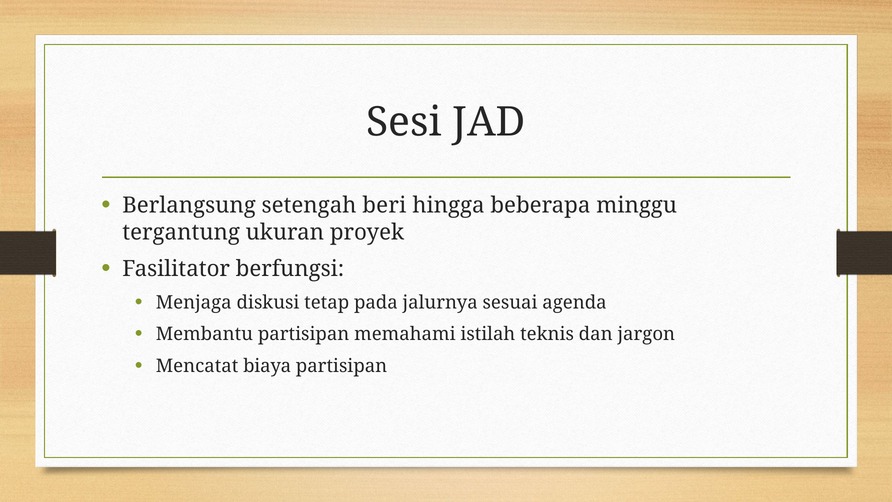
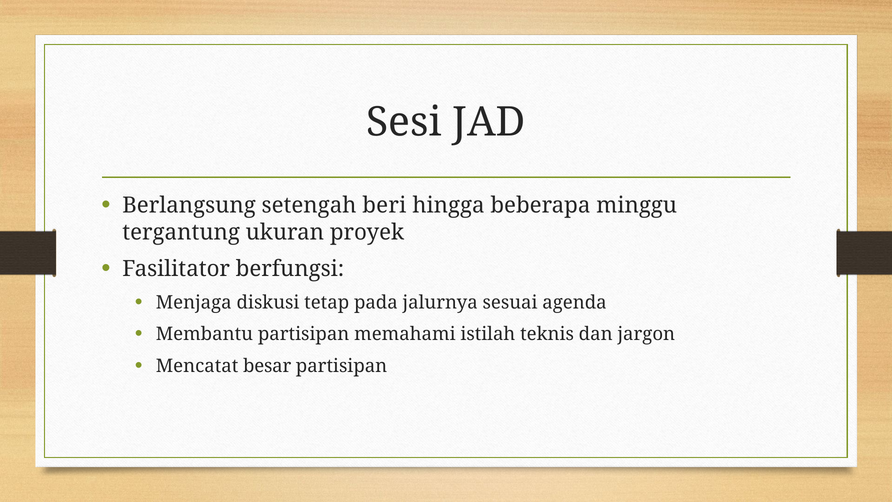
biaya: biaya -> besar (267, 366)
